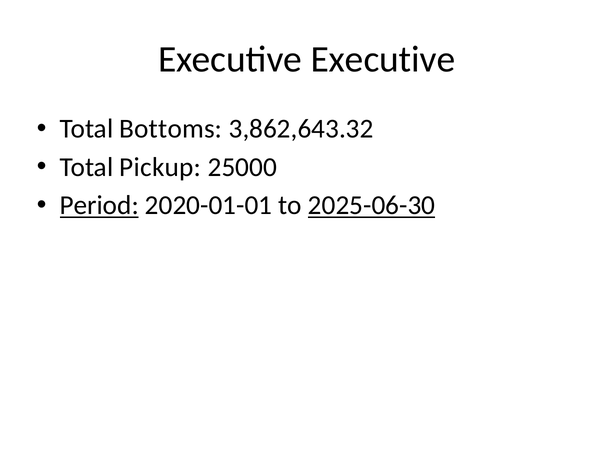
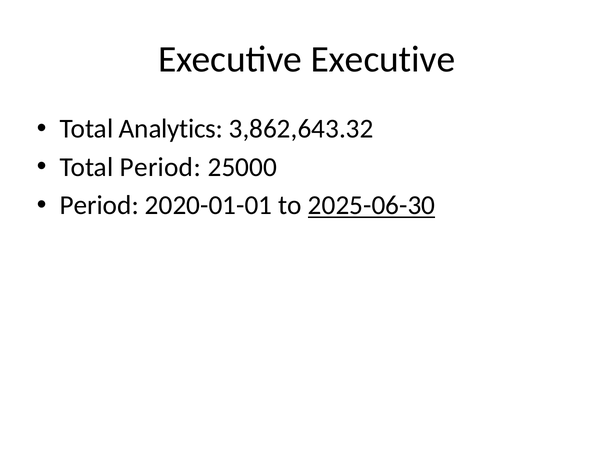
Bottoms: Bottoms -> Analytics (171, 129)
Total Pickup: Pickup -> Period (160, 167)
Period underline: present -> none (99, 205)
